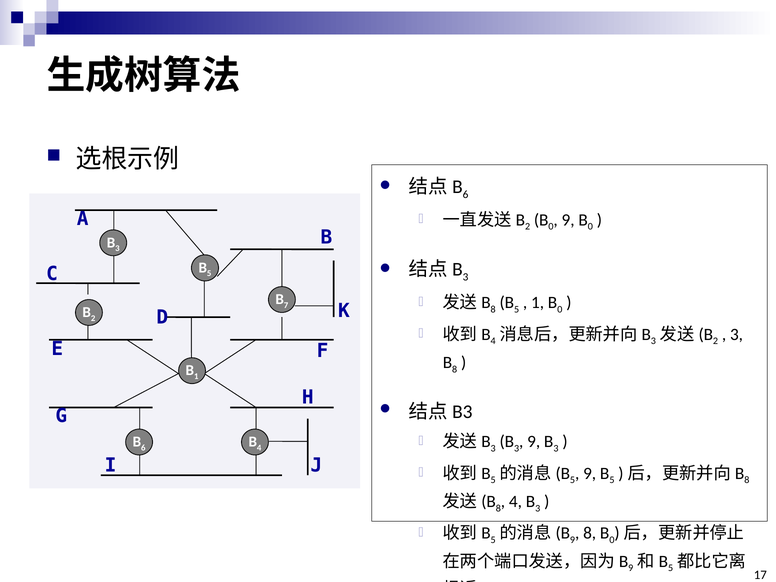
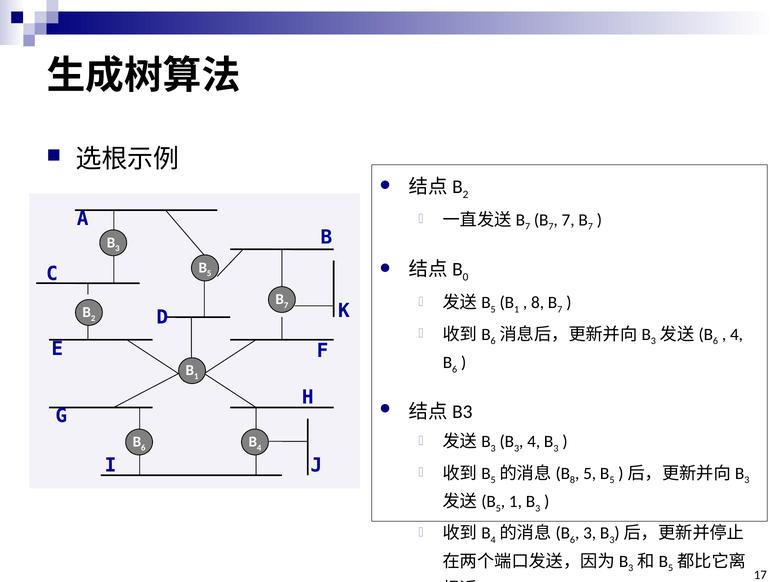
6: 6 -> 2 (466, 194)
2: 2 -> 7 (528, 227)
0: 0 -> 7 (551, 227)
9: 9 -> 7 (568, 220)
0: 0 -> 7 (590, 227)
3: 3 -> 0 (466, 277)
8: 8 -> 5 (493, 309)
5: 5 -> 1 (517, 309)
1: 1 -> 8 (538, 303)
0: 0 -> 7 (560, 309)
4: 4 -> 6 (493, 341)
2: 2 -> 6 (716, 341)
3: 3 -> 4 (737, 334)
8: 8 -> 6 (455, 369)
9: 9 -> 4 (534, 442)
5: 5 -> 8 (573, 480)
9: 9 -> 5 (590, 473)
8: 8 -> 3 (747, 480)
8: 8 -> 5 (498, 508)
4: 4 -> 1 (515, 502)
5: 5 -> 4 (493, 540)
9: 9 -> 6 (573, 540)
8: 8 -> 3 (590, 533)
0: 0 -> 3 (612, 540)
9: 9 -> 3 (631, 568)
